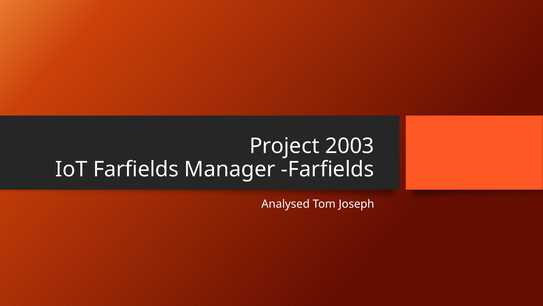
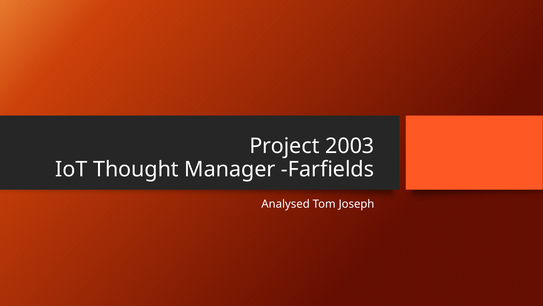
IoT Farfields: Farfields -> Thought (136, 169)
